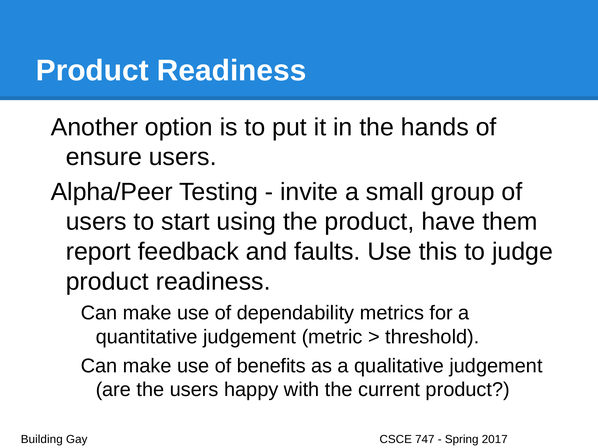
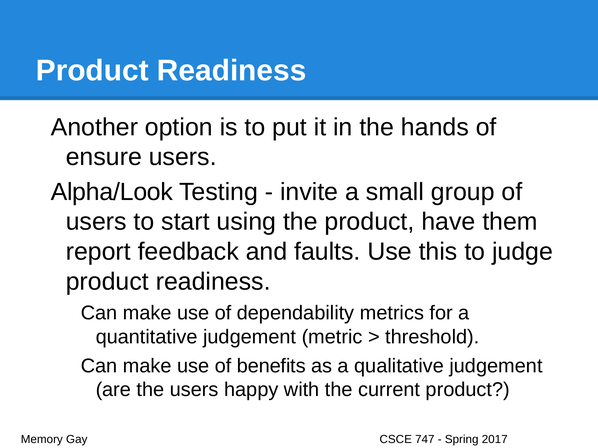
Alpha/Peer: Alpha/Peer -> Alpha/Look (112, 192)
Building: Building -> Memory (42, 440)
